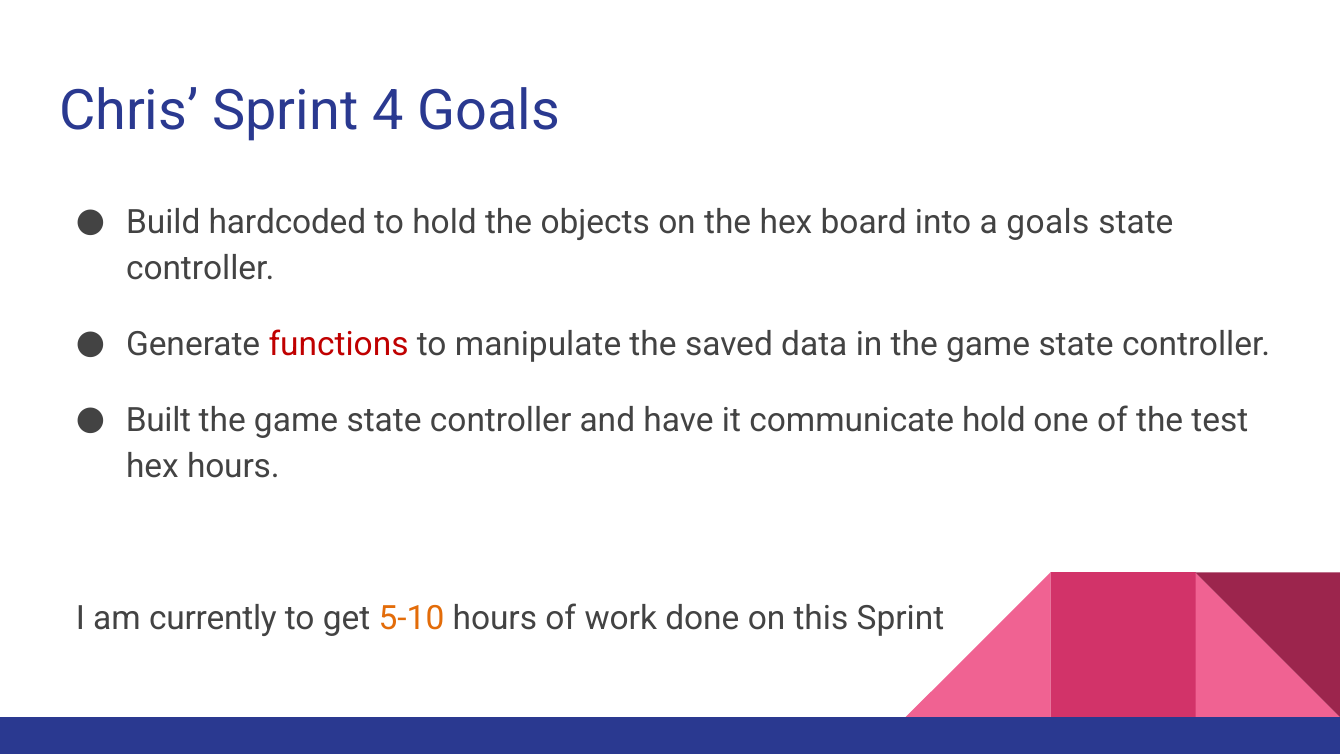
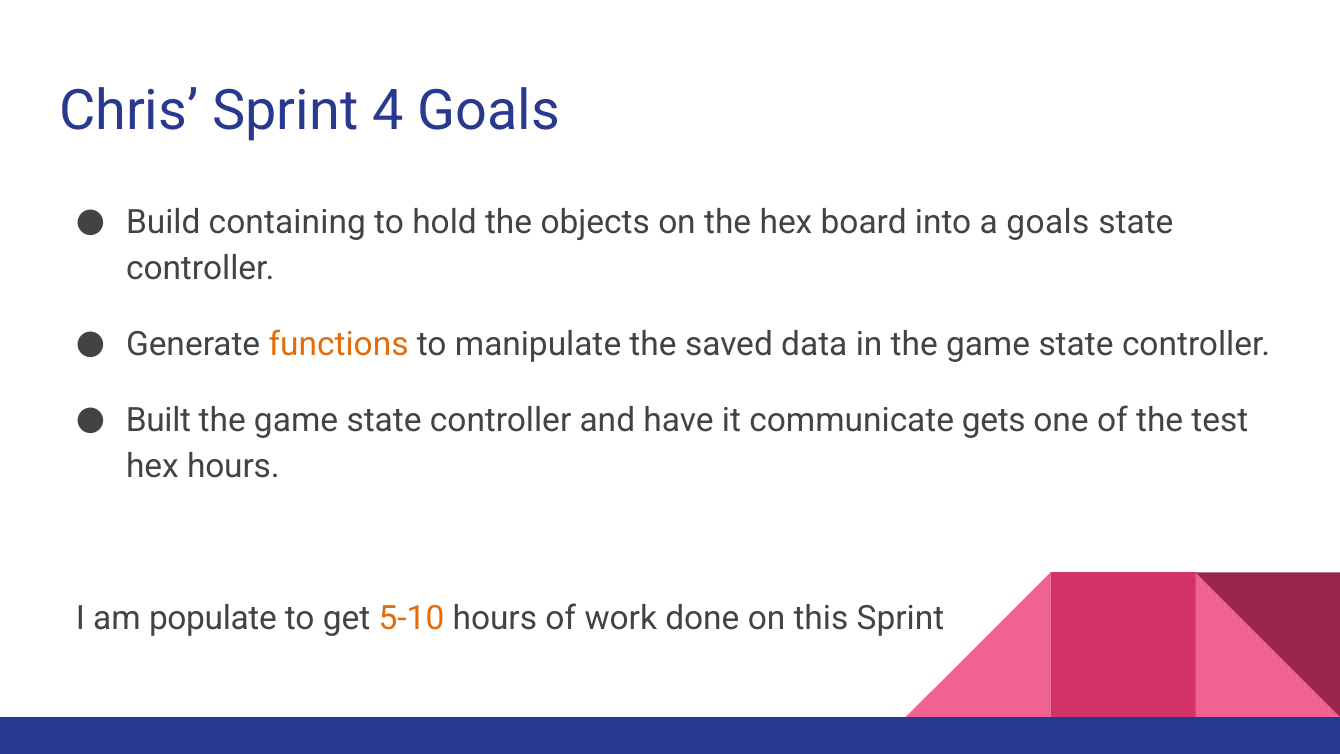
hardcoded: hardcoded -> containing (287, 222)
functions colour: red -> orange (339, 344)
communicate hold: hold -> gets (994, 420)
currently: currently -> populate (213, 618)
